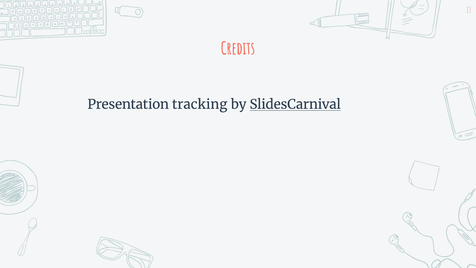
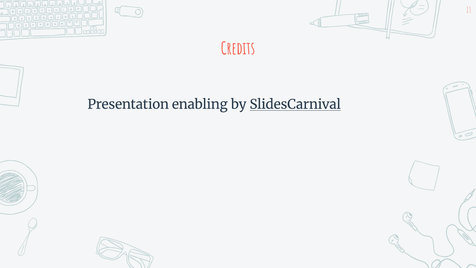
tracking: tracking -> enabling (200, 104)
